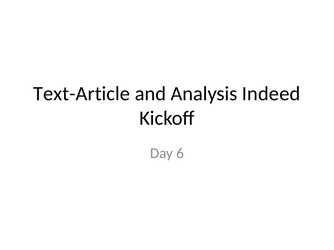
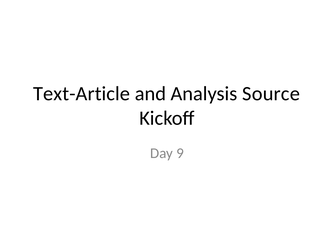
Indeed: Indeed -> Source (271, 94)
6: 6 -> 9 (180, 154)
